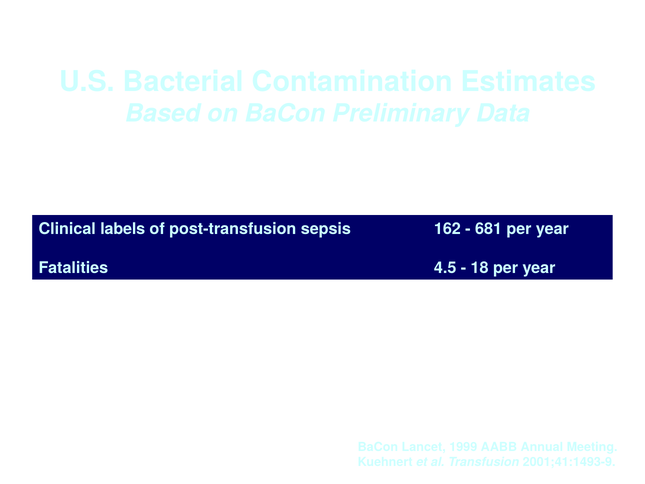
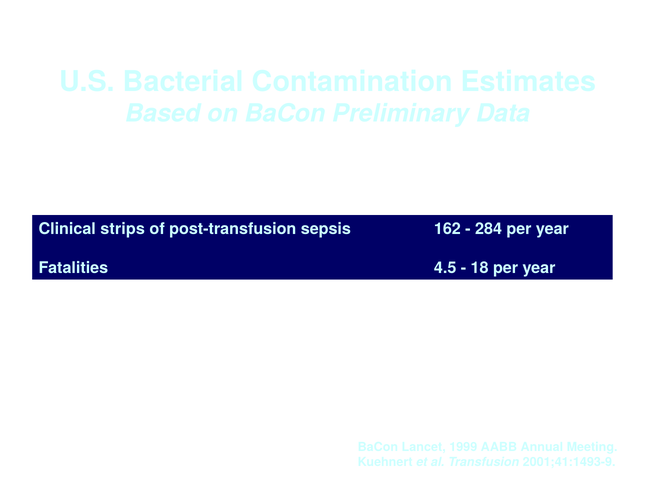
labels: labels -> strips (123, 229)
681: 681 -> 284 (489, 229)
